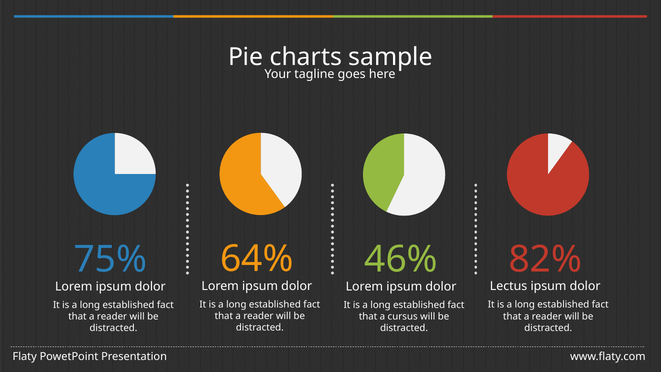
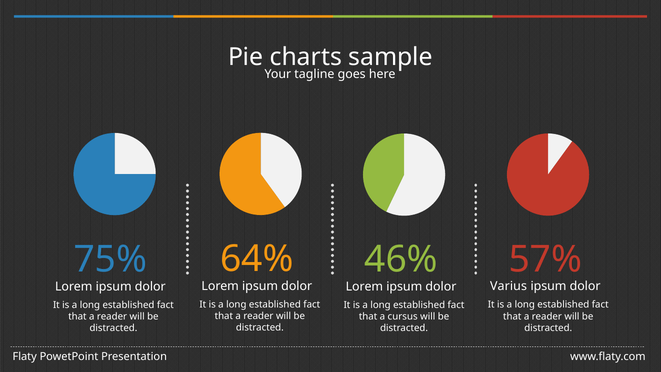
82%: 82% -> 57% (545, 259)
Lectus: Lectus -> Varius (508, 286)
